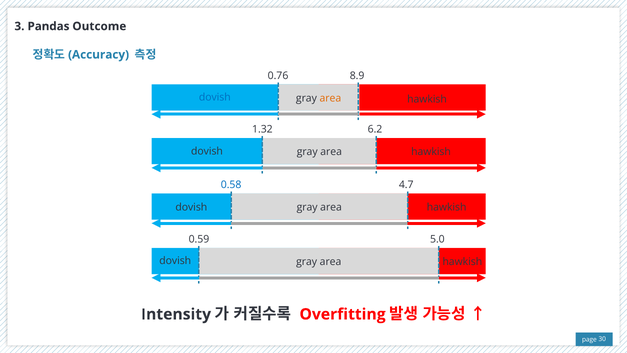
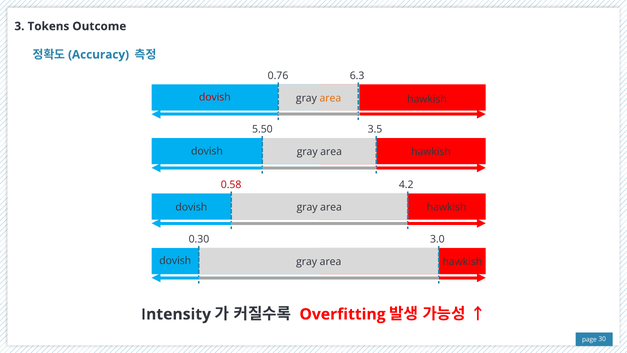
Pandas: Pandas -> Tokens (48, 26)
8.9: 8.9 -> 6.3 (357, 75)
dovish colour: blue -> red (215, 97)
1.32: 1.32 -> 5.50 (262, 129)
6.2: 6.2 -> 3.5 (375, 129)
0.58 colour: blue -> red (231, 185)
4.7: 4.7 -> 4.2 (406, 185)
0.59: 0.59 -> 0.30 (199, 239)
5.0: 5.0 -> 3.0 (437, 239)
